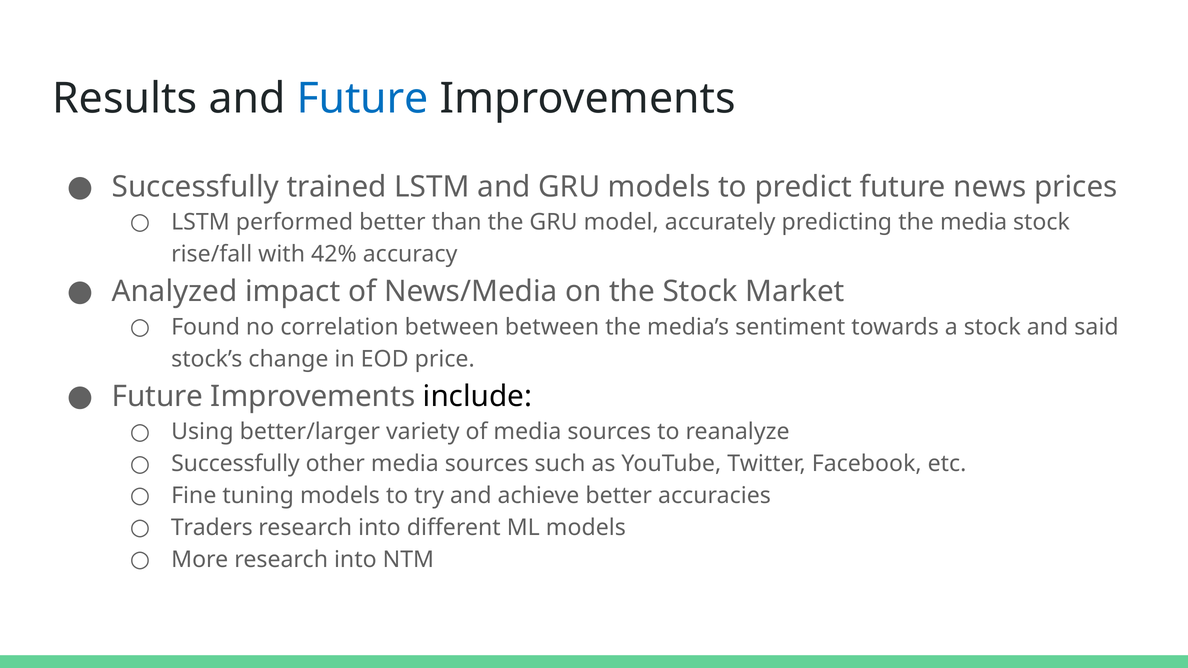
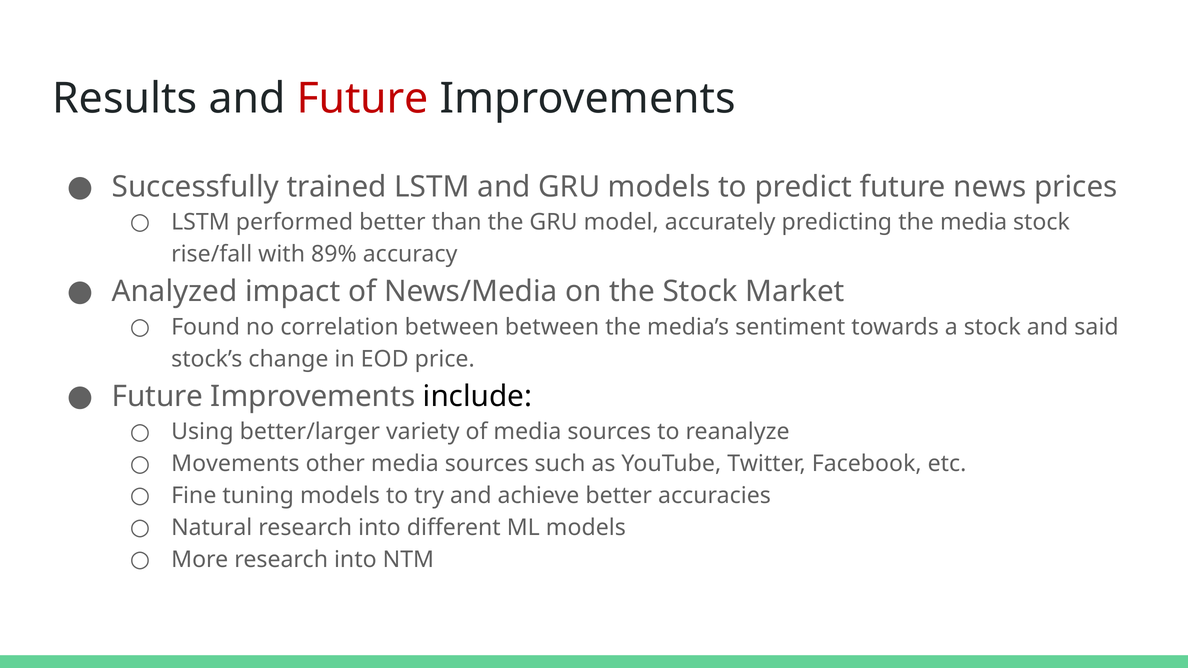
Future colour: blue -> red (363, 98)
42%: 42% -> 89% (334, 254)
Successfully: Successfully -> Movements (235, 464)
Traders: Traders -> Natural (212, 528)
